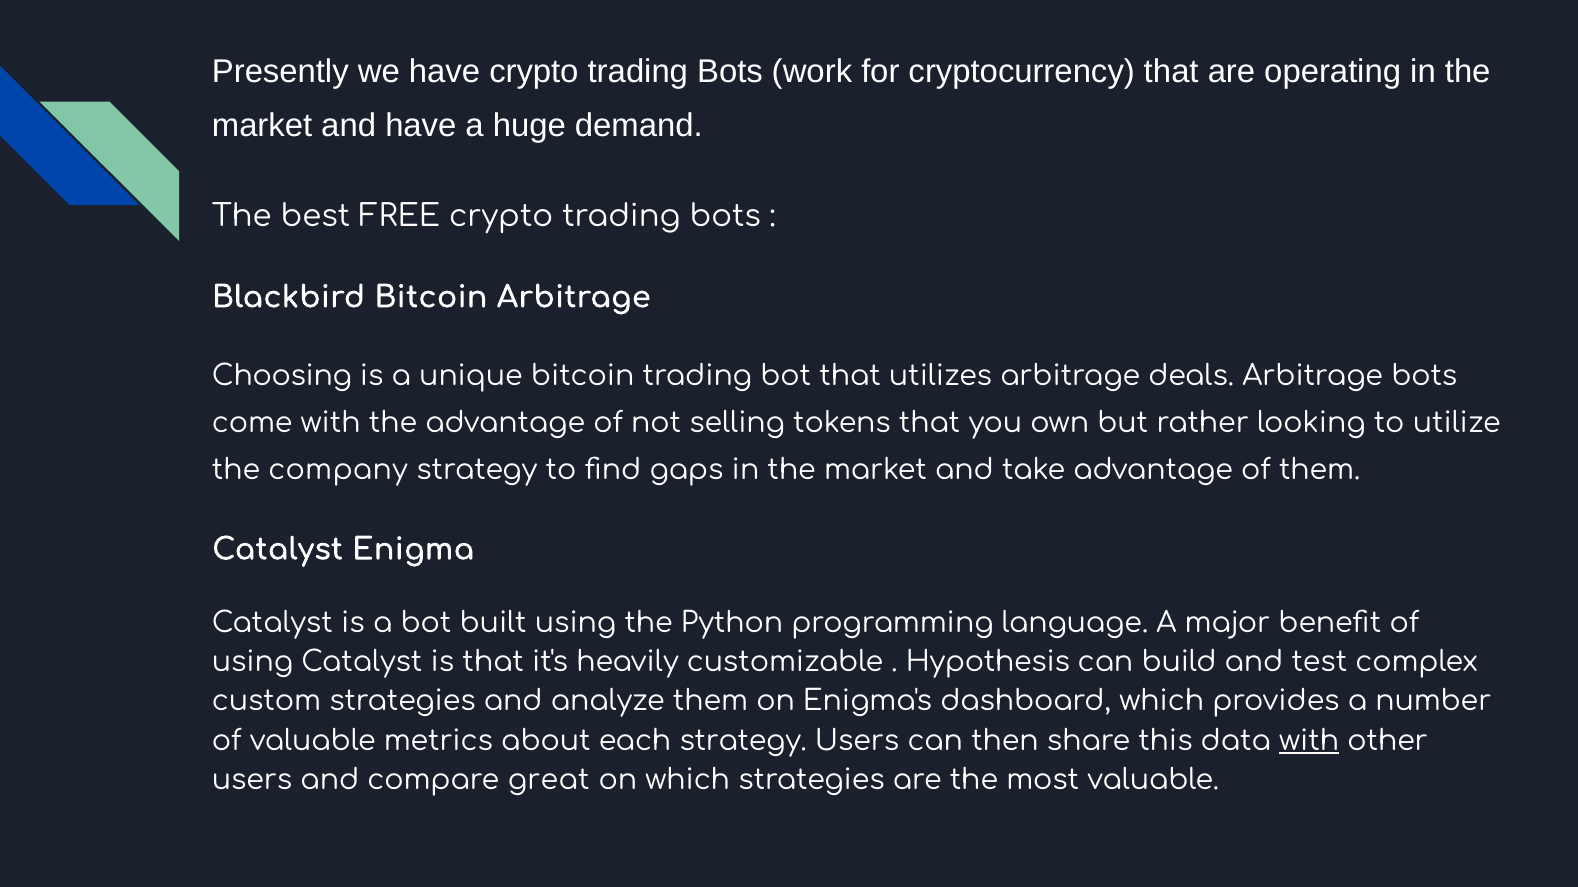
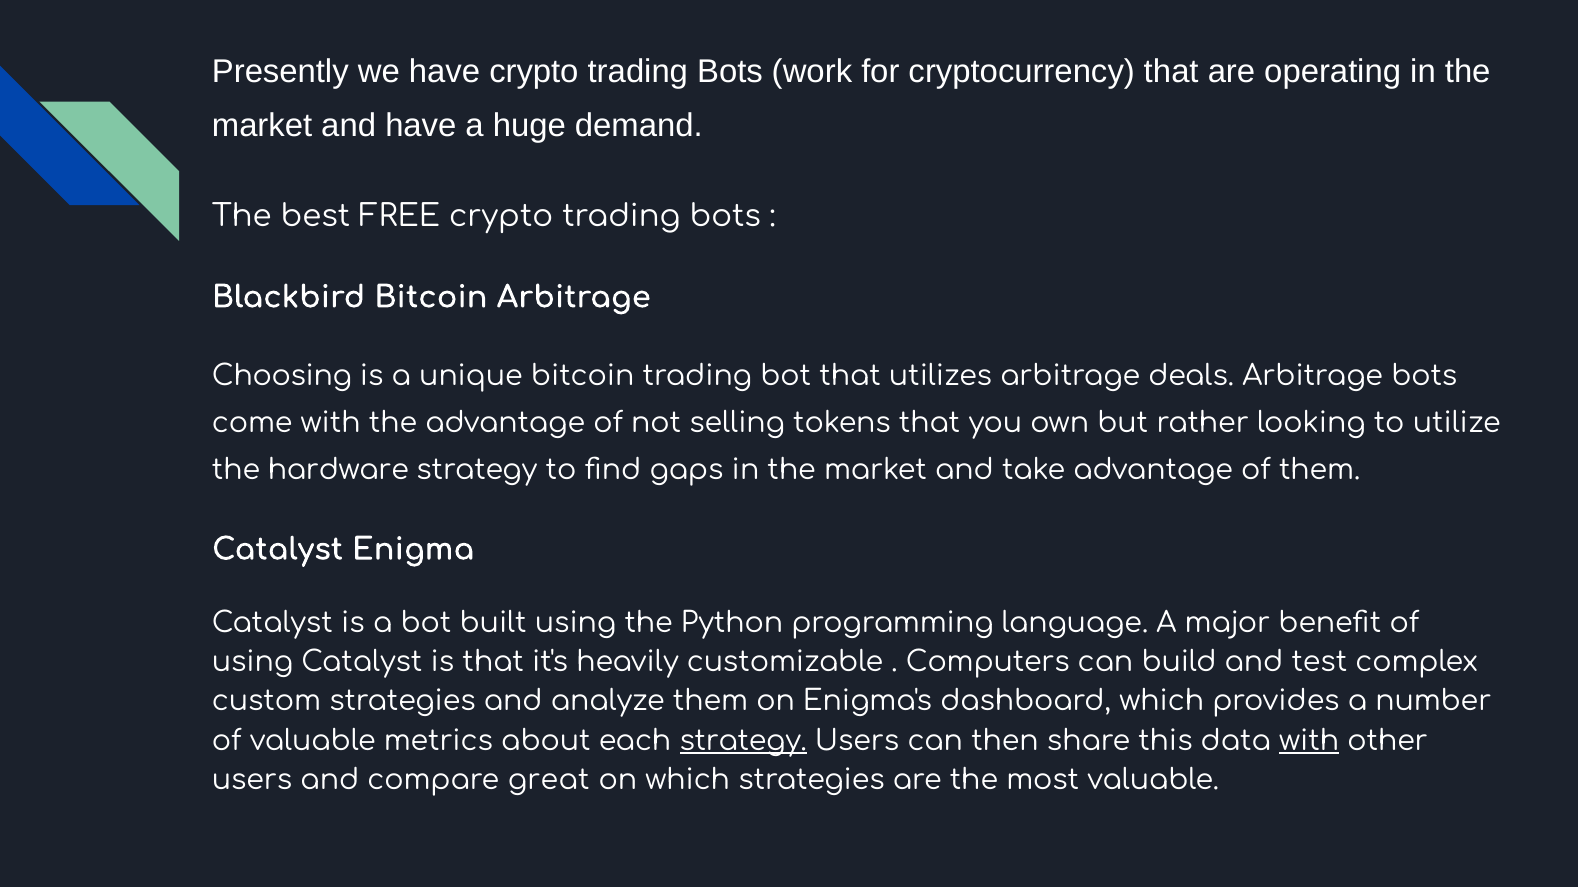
company: company -> hardware (338, 470)
Hypothesis: Hypothesis -> Computers (988, 663)
strategy underline: none -> present (743, 741)
